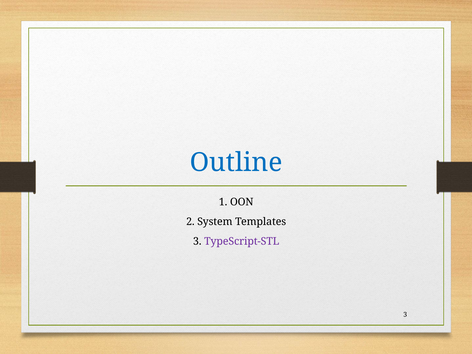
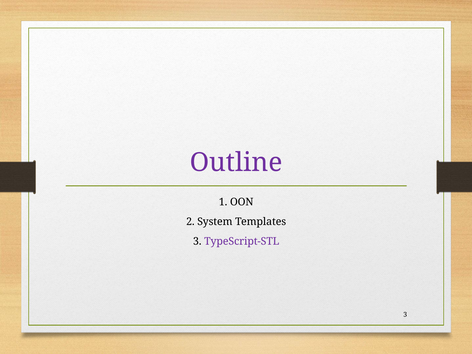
Outline colour: blue -> purple (236, 163)
